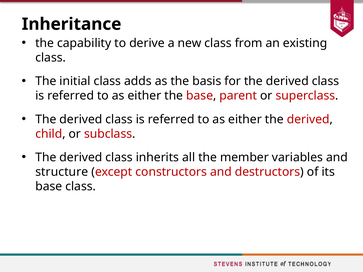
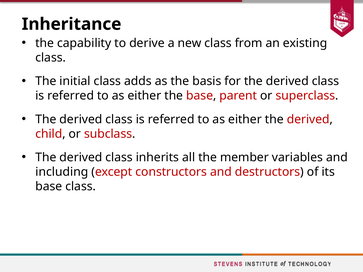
structure: structure -> including (62, 172)
